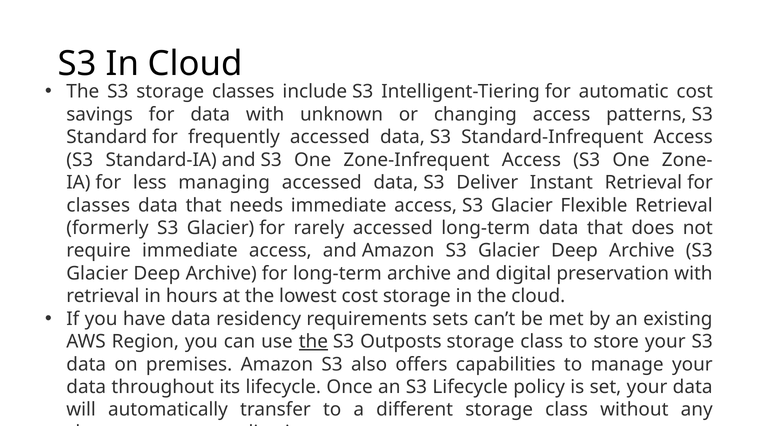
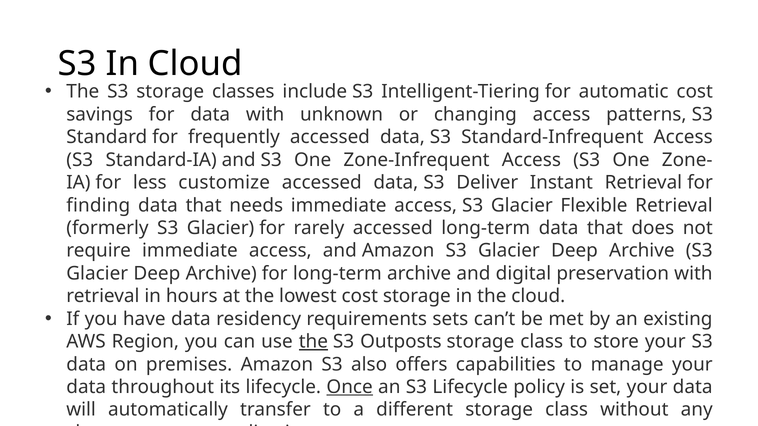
managing: managing -> customize (224, 183)
classes: classes -> finding (98, 205)
Once underline: none -> present (350, 387)
